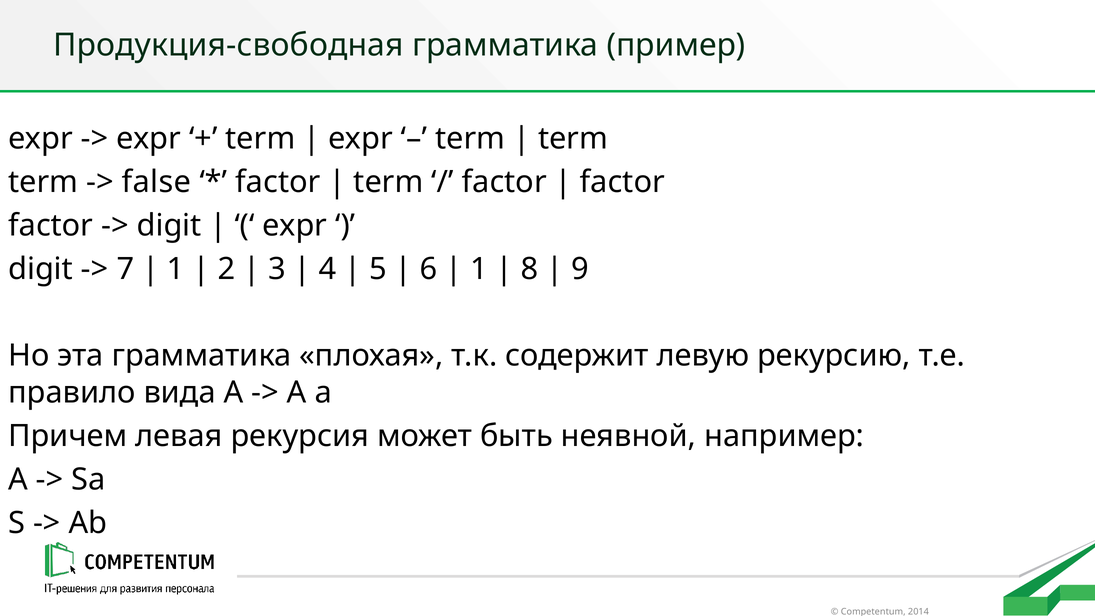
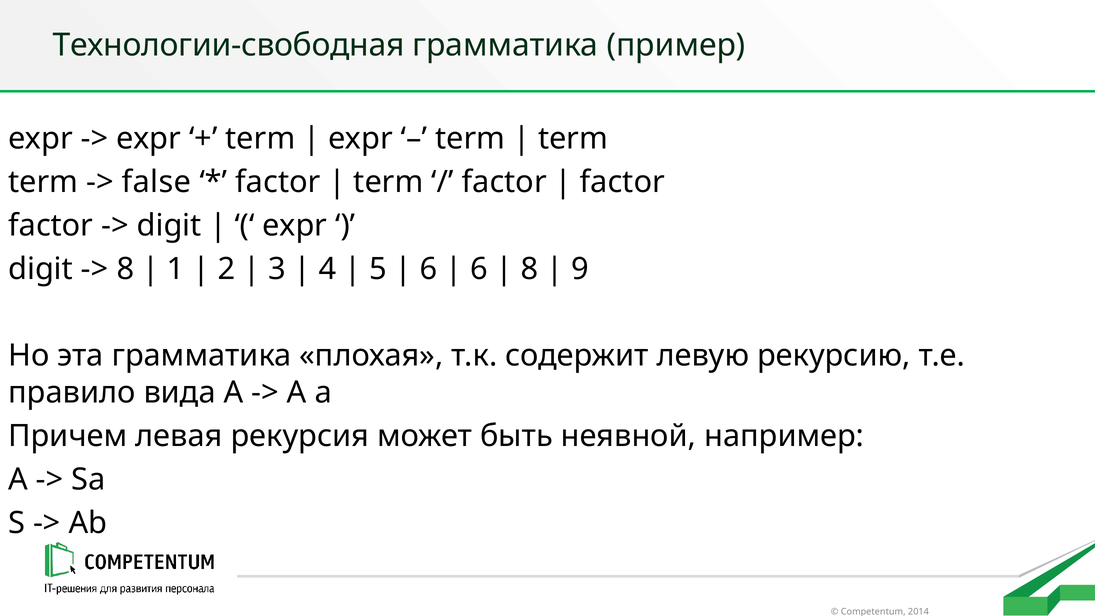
Продукция-свободная: Продукция-свободная -> Технологии-свободная (229, 45)
7: 7 -> 8 (125, 269)
1: 1 -> 6 (479, 269)
